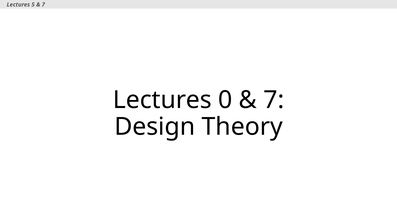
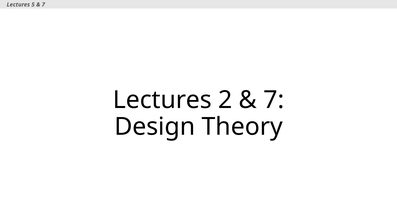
0: 0 -> 2 (225, 100)
